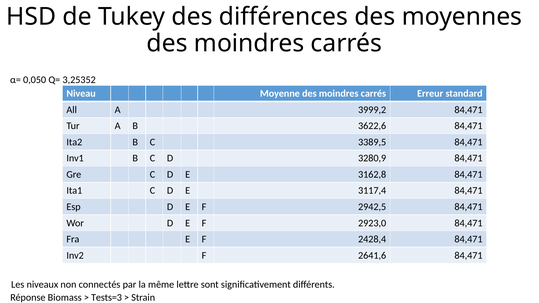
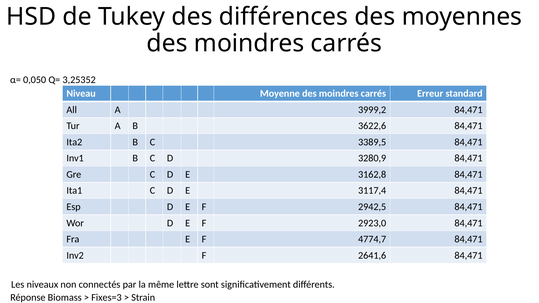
2428,4: 2428,4 -> 4774,7 (372, 239)
Tests=3: Tests=3 -> Fixes=3 (106, 298)
